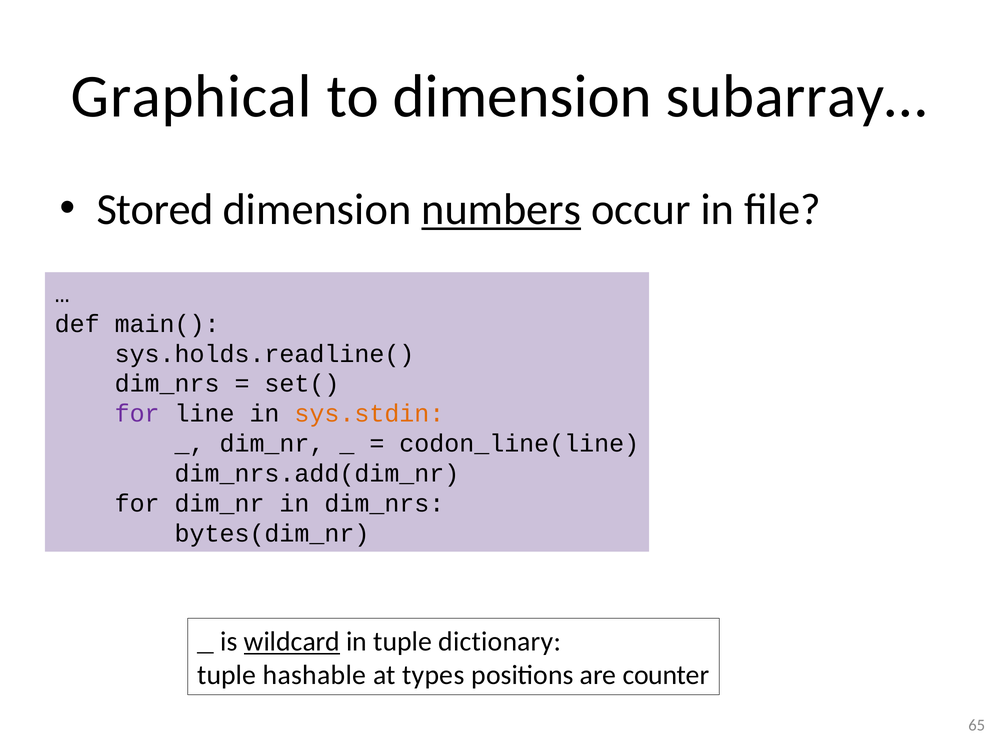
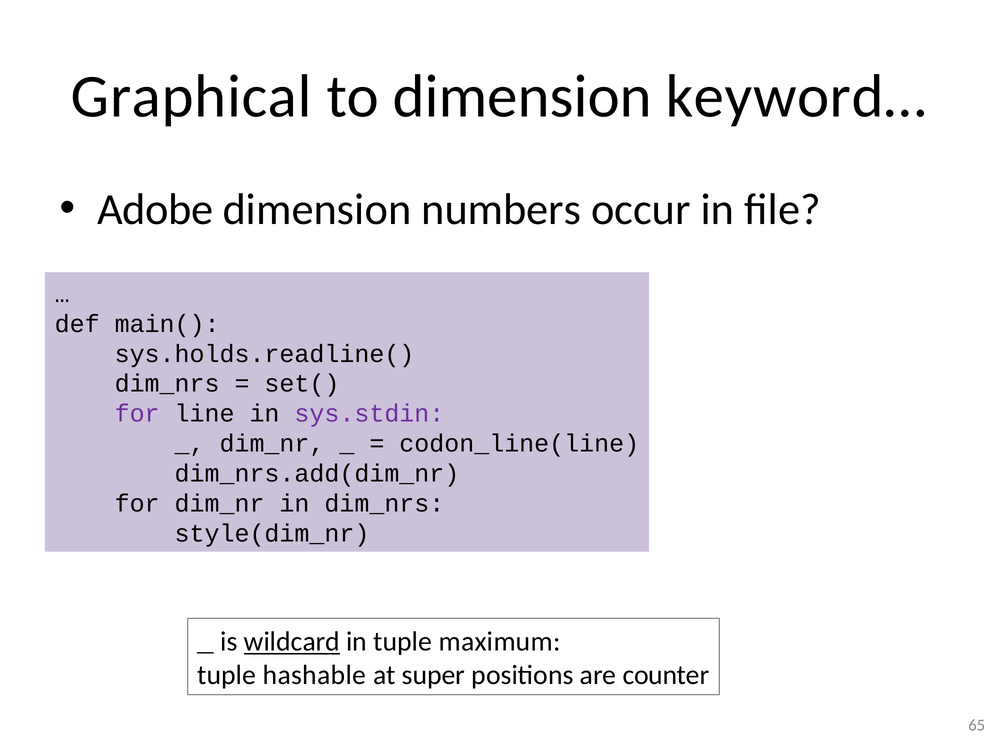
subarray…: subarray… -> keyword… (796, 97)
Stored: Stored -> Adobe (155, 210)
numbers underline: present -> none (501, 210)
sys.stdin colour: orange -> purple (369, 414)
bytes(dim_nr: bytes(dim_nr -> style(dim_nr (272, 534)
dictionary: dictionary -> maximum (500, 642)
types: types -> super (433, 675)
